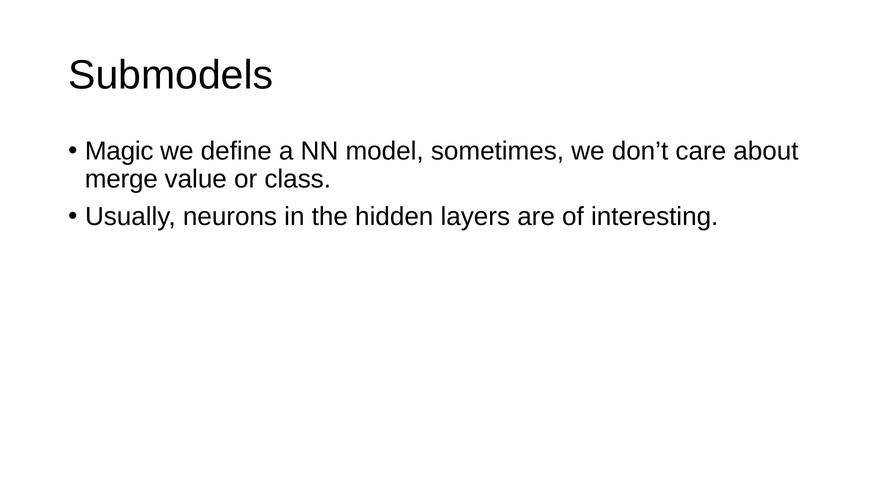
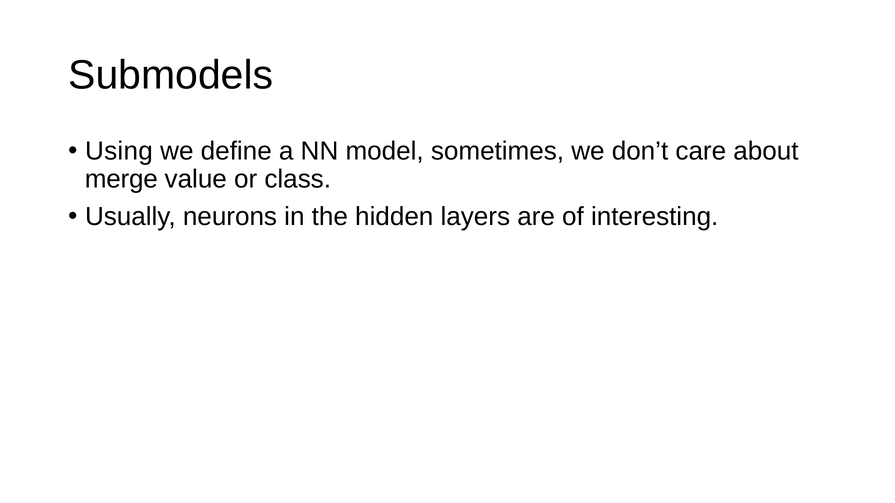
Magic: Magic -> Using (119, 151)
